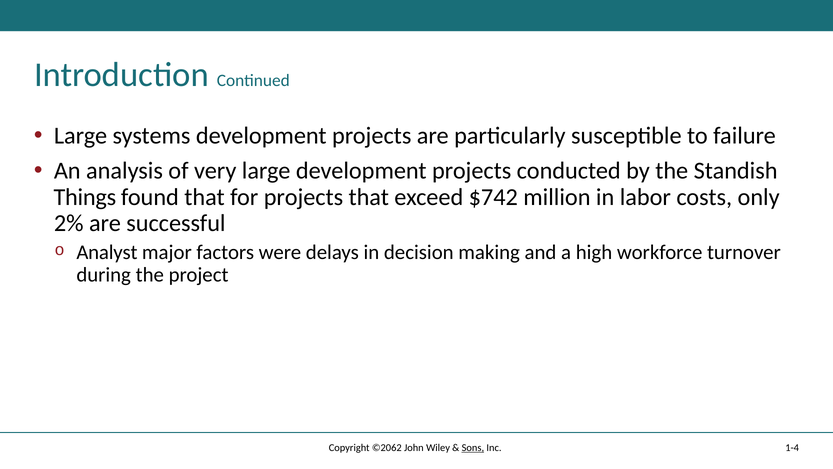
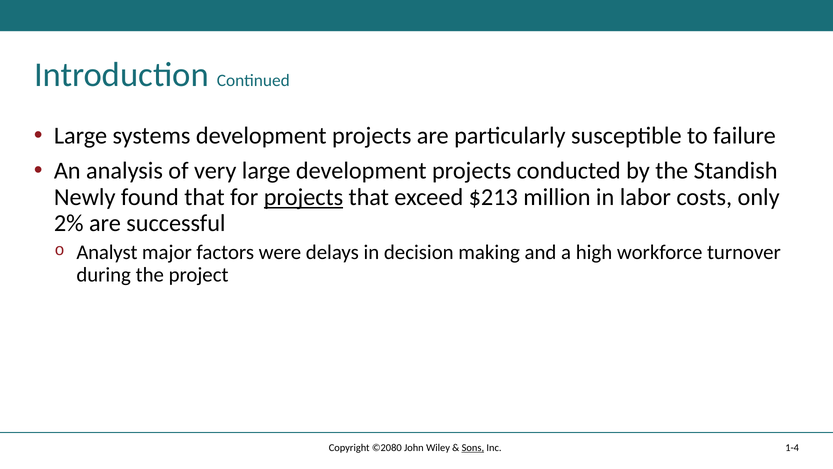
Things: Things -> Newly (85, 197)
projects underline: none -> present (303, 197)
$742: $742 -> $213 (493, 197)
©2062: ©2062 -> ©2080 (387, 447)
